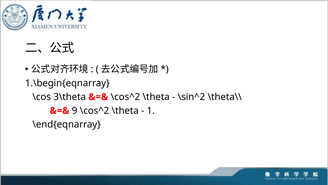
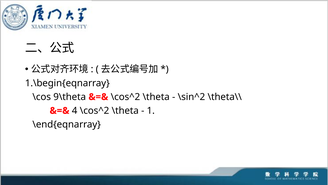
3\theta: 3\theta -> 9\theta (70, 97)
9: 9 -> 4 (75, 110)
